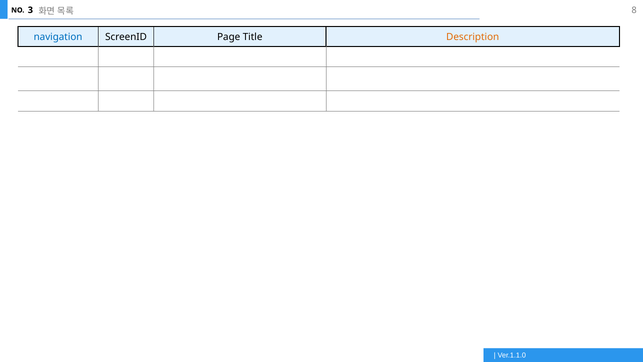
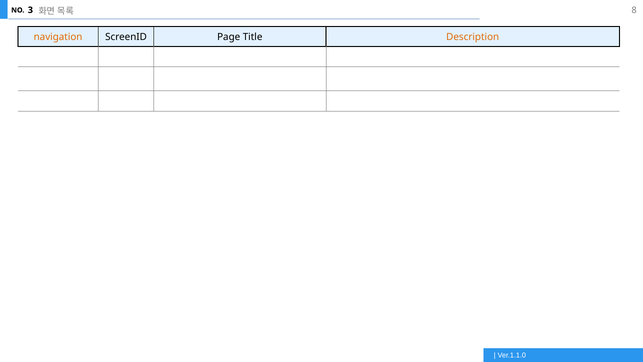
navigation colour: blue -> orange (58, 37)
